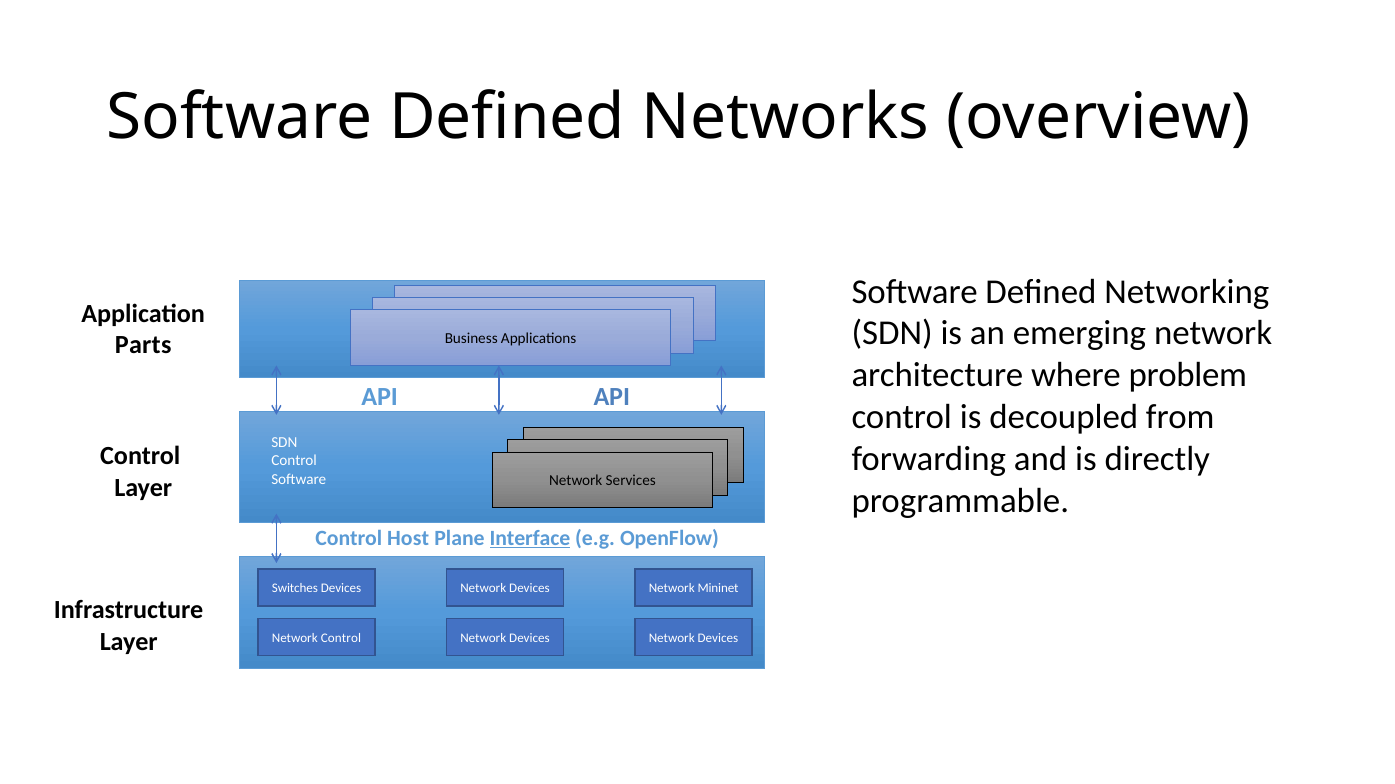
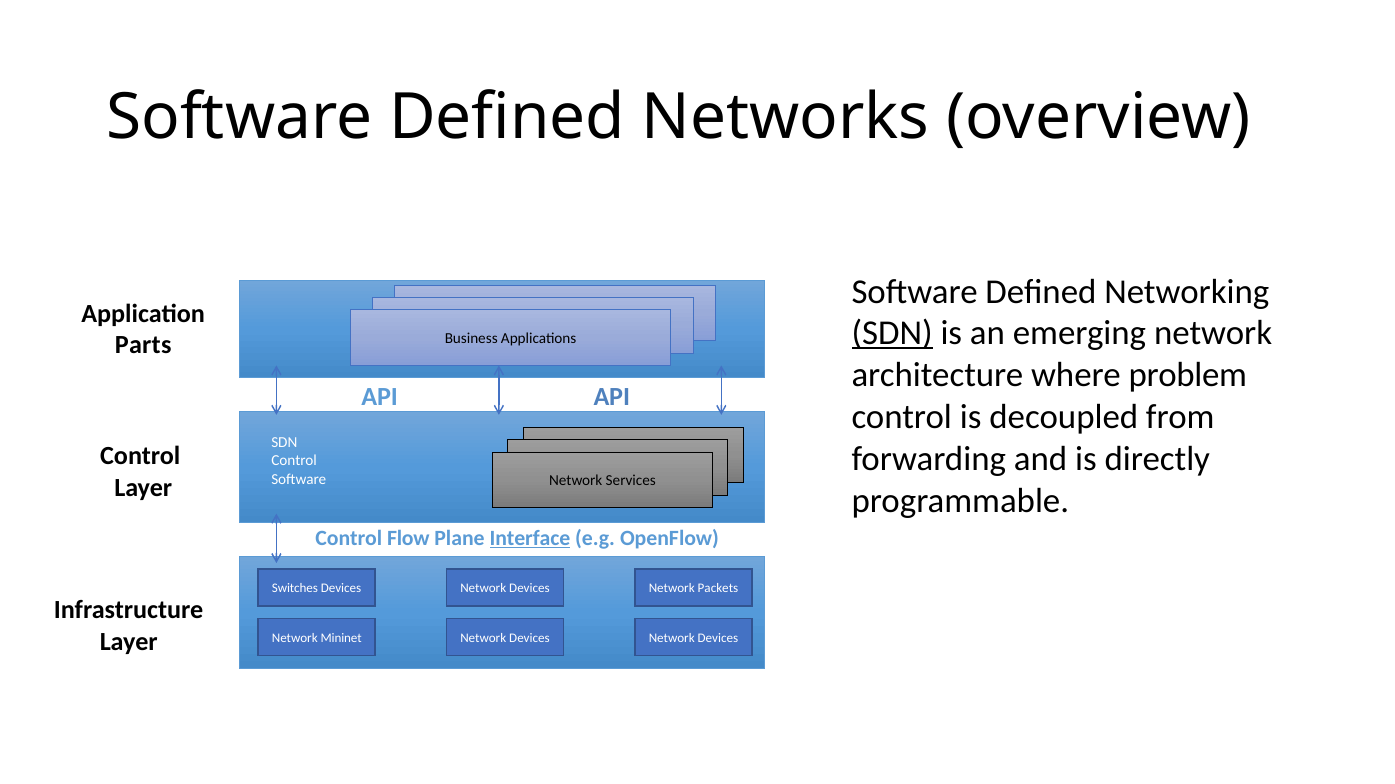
SDN underline: none -> present (892, 334)
Host: Host -> Flow (408, 539)
Mininet: Mininet -> Packets (718, 589)
Network Control: Control -> Mininet (341, 639)
